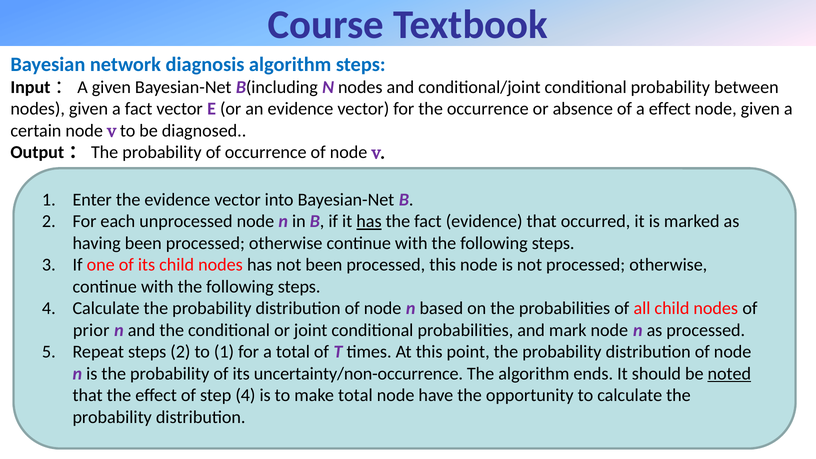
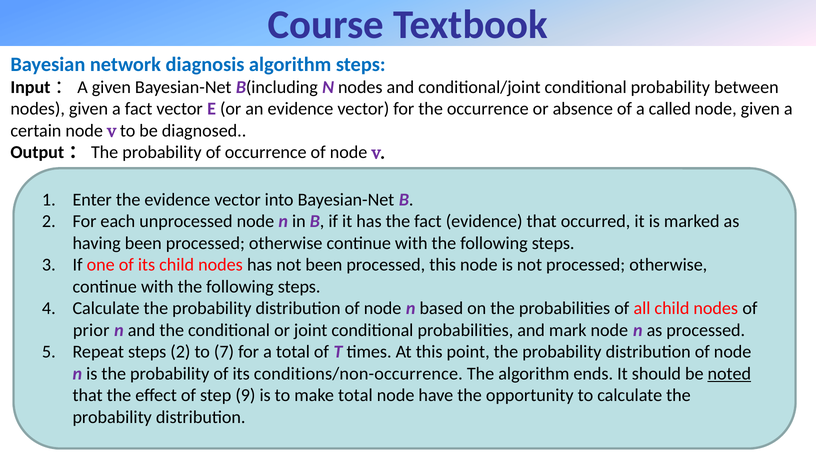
a effect: effect -> called (670, 109)
has underline: present -> none (369, 221)
to 1: 1 -> 7 (224, 352)
uncertainty/non-occurrence: uncertainty/non-occurrence -> conditions/non-occurrence (358, 374)
step 4: 4 -> 9 (245, 395)
